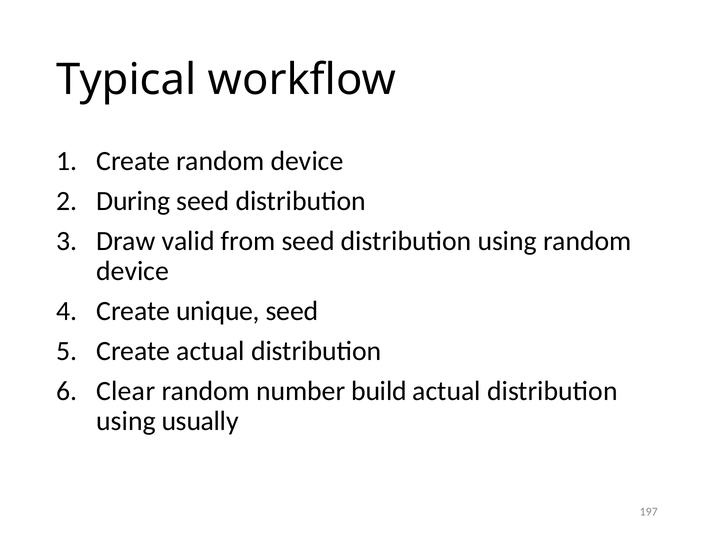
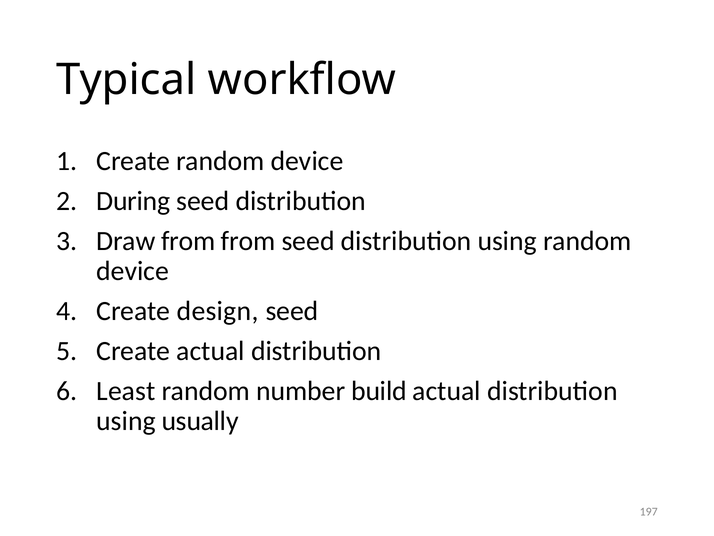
Draw valid: valid -> from (188, 241)
unique: unique -> design (218, 311)
Clear: Clear -> Least (126, 391)
